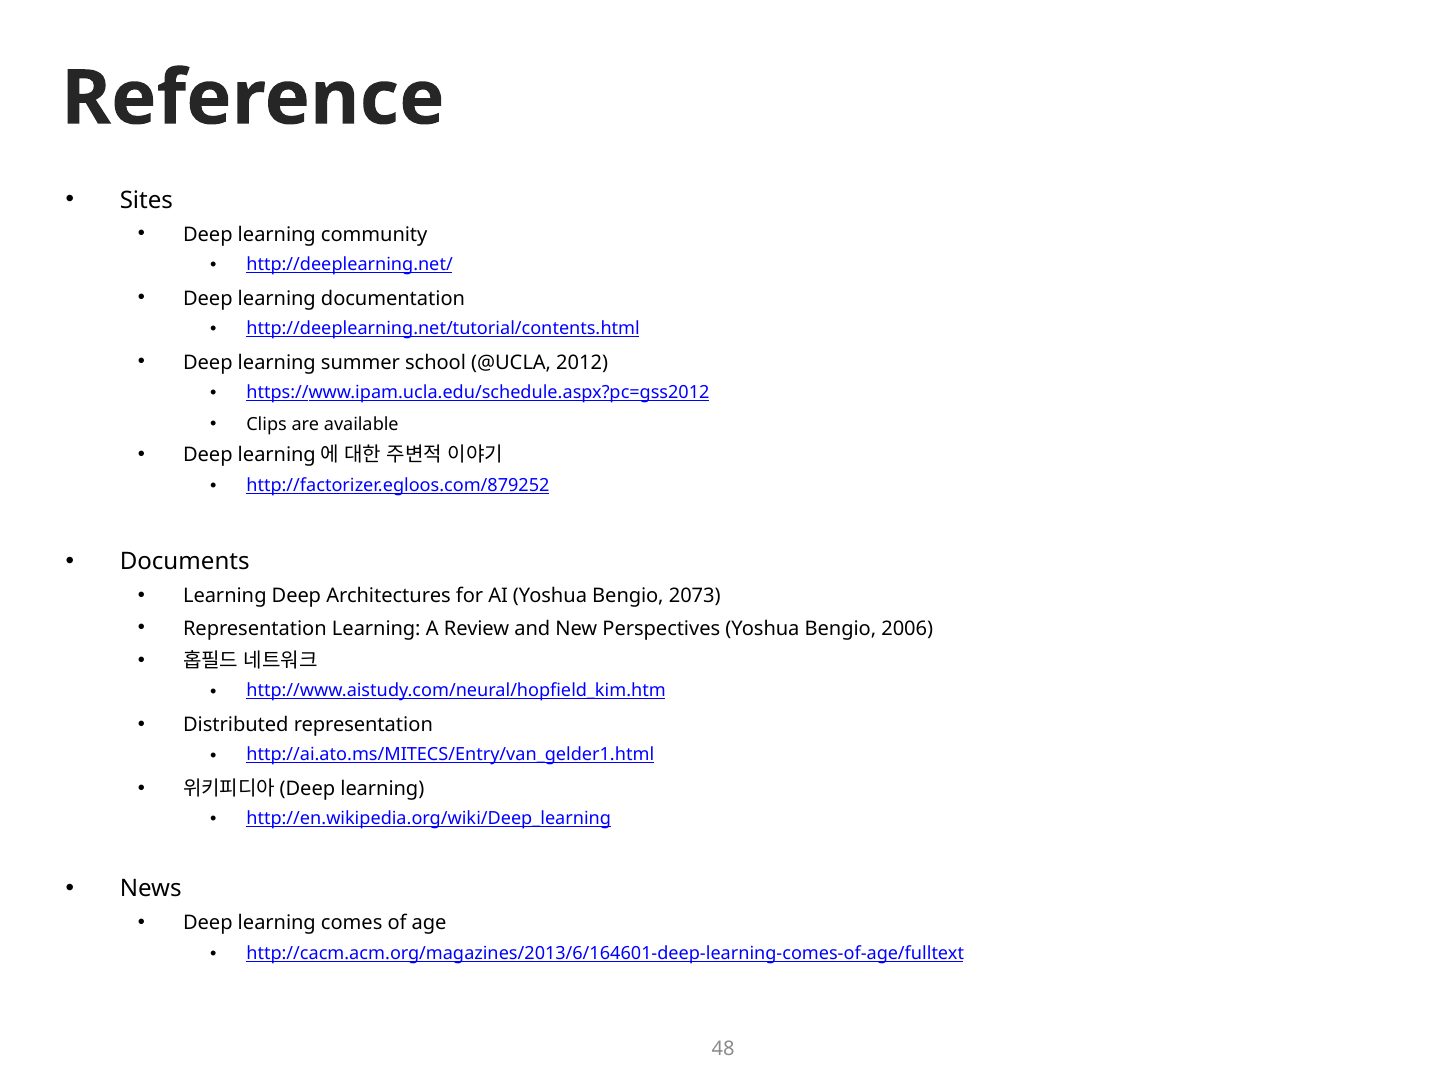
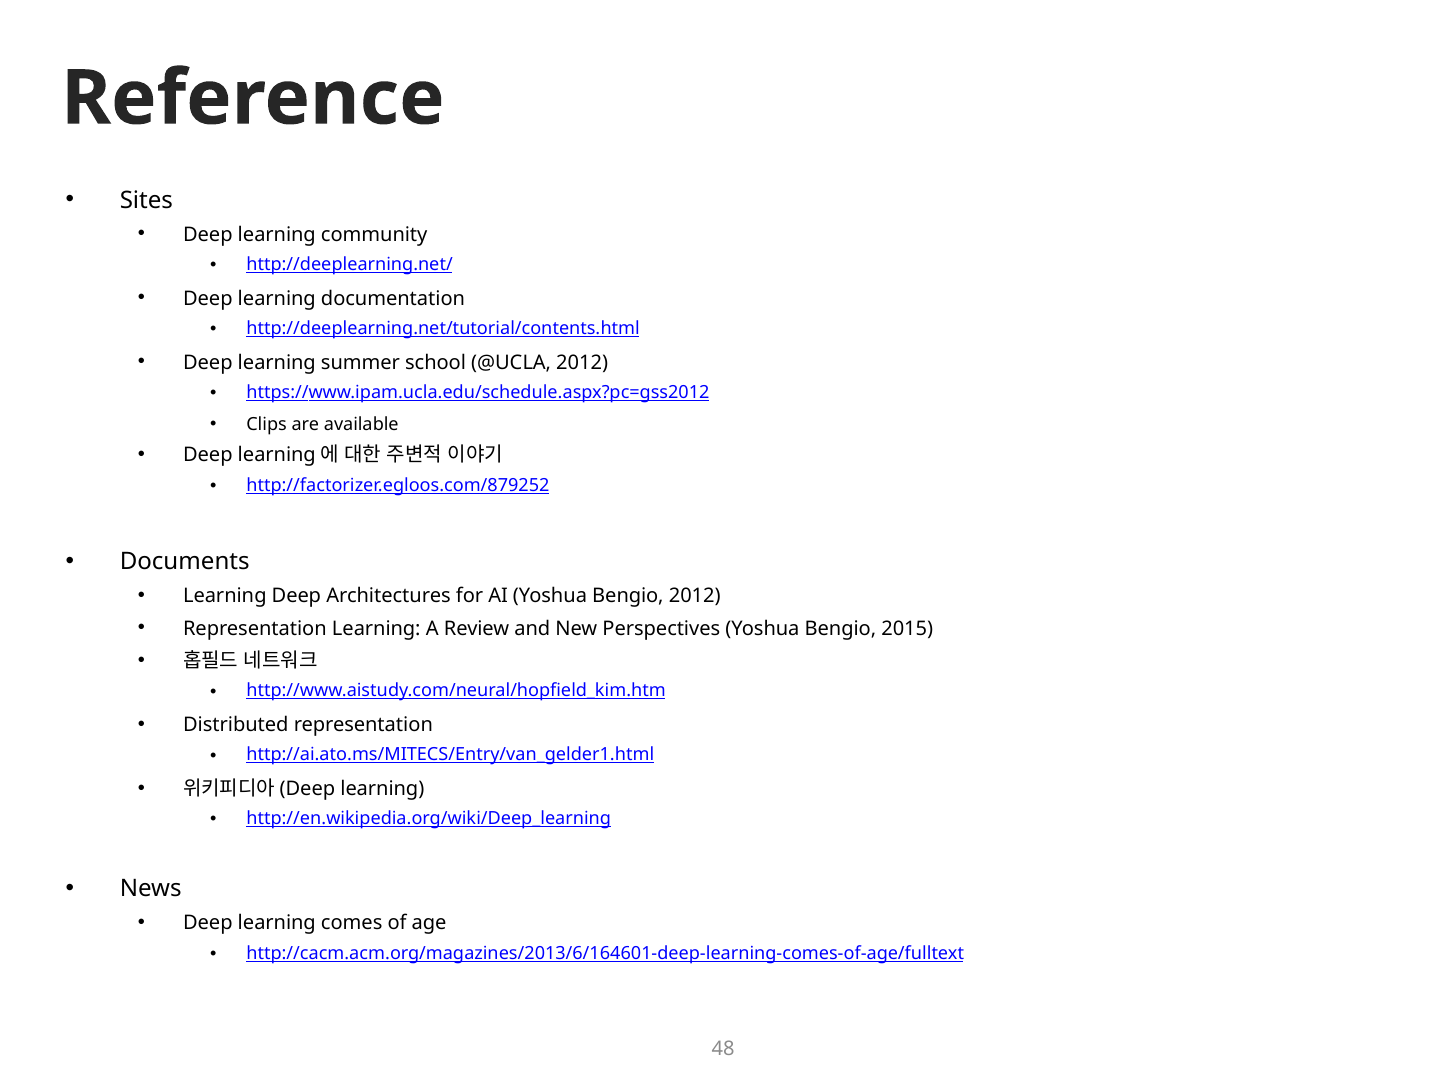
Bengio 2073: 2073 -> 2012 (695, 597)
2006: 2006 -> 2015 (907, 629)
